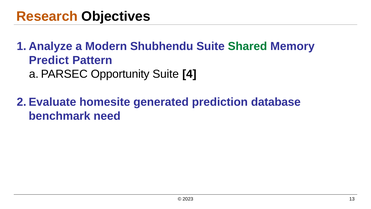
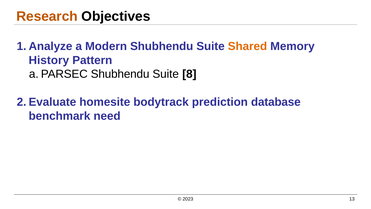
Shared colour: green -> orange (247, 46)
Predict: Predict -> History (49, 60)
Opportunity: Opportunity -> Shubhendu (120, 74)
4: 4 -> 8 (189, 74)
generated: generated -> bodytrack (161, 102)
